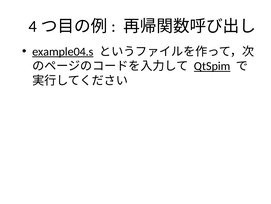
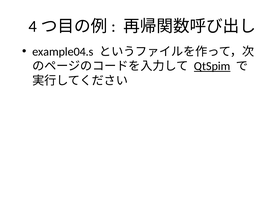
example04.s underline: present -> none (63, 51)
